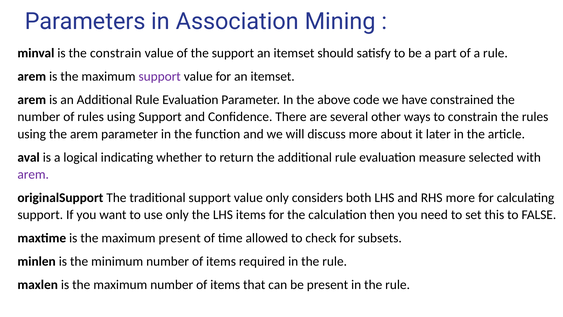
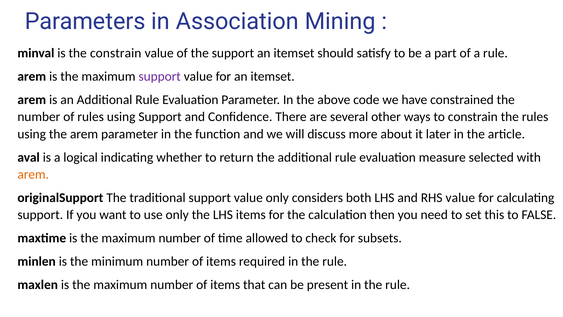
arem colour: purple -> orange (33, 174)
RHS more: more -> value (460, 198)
present: present -> number (180, 238)
